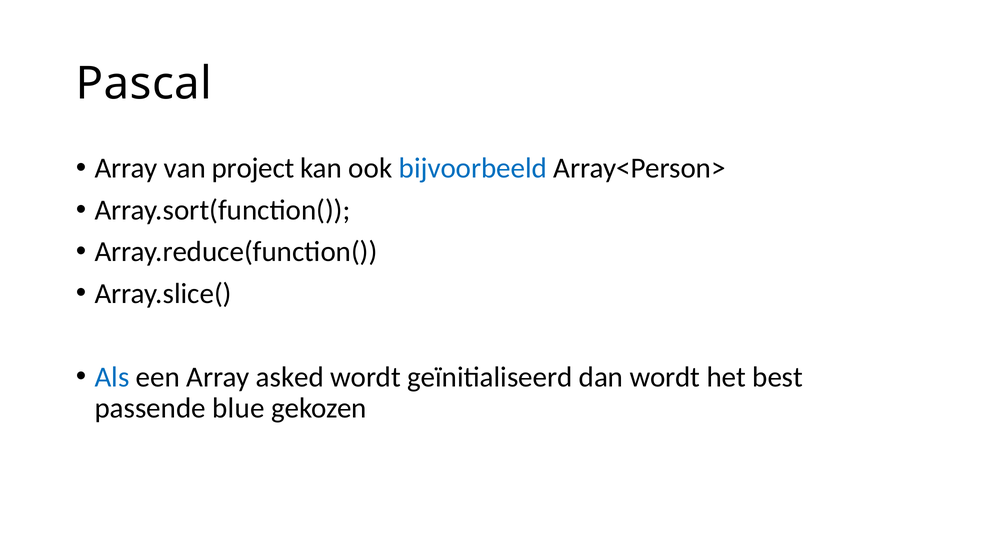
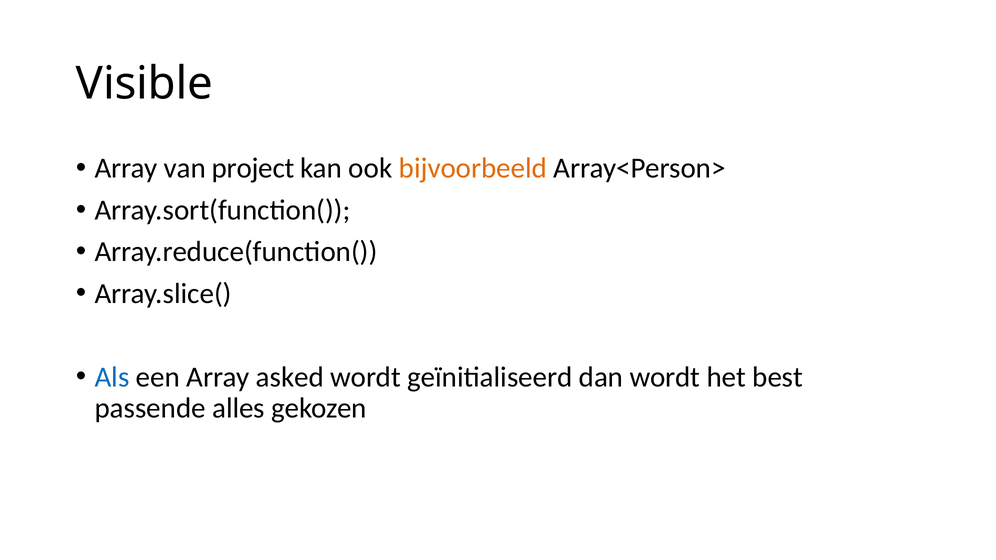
Pascal: Pascal -> Visible (144, 84)
bijvoorbeeld colour: blue -> orange (473, 168)
blue: blue -> alles (239, 409)
